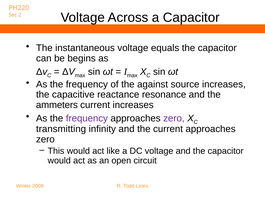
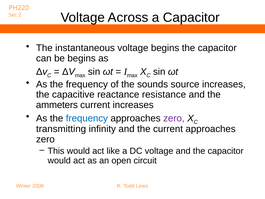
voltage equals: equals -> begins (165, 48)
against: against -> sounds (153, 84)
resonance: resonance -> resistance (164, 94)
frequency colour: purple -> blue (87, 118)
